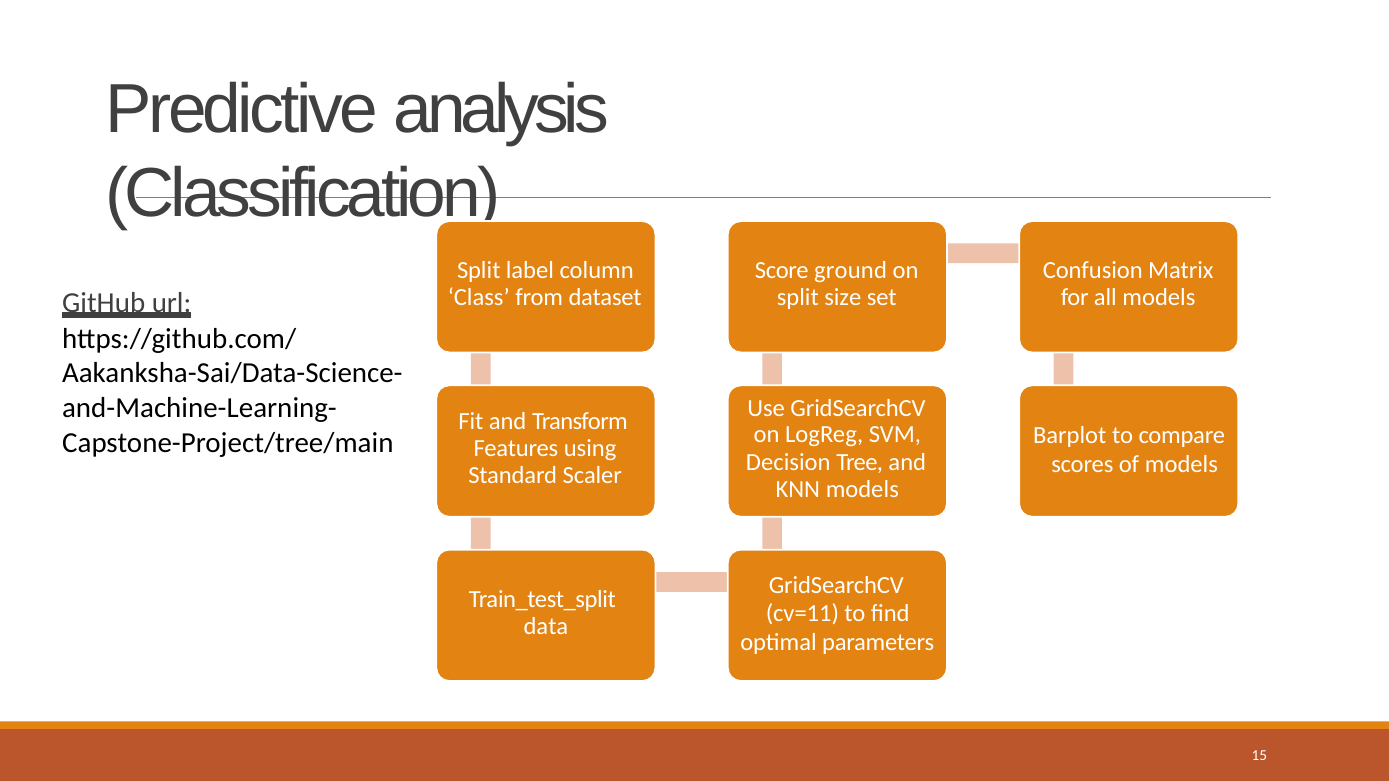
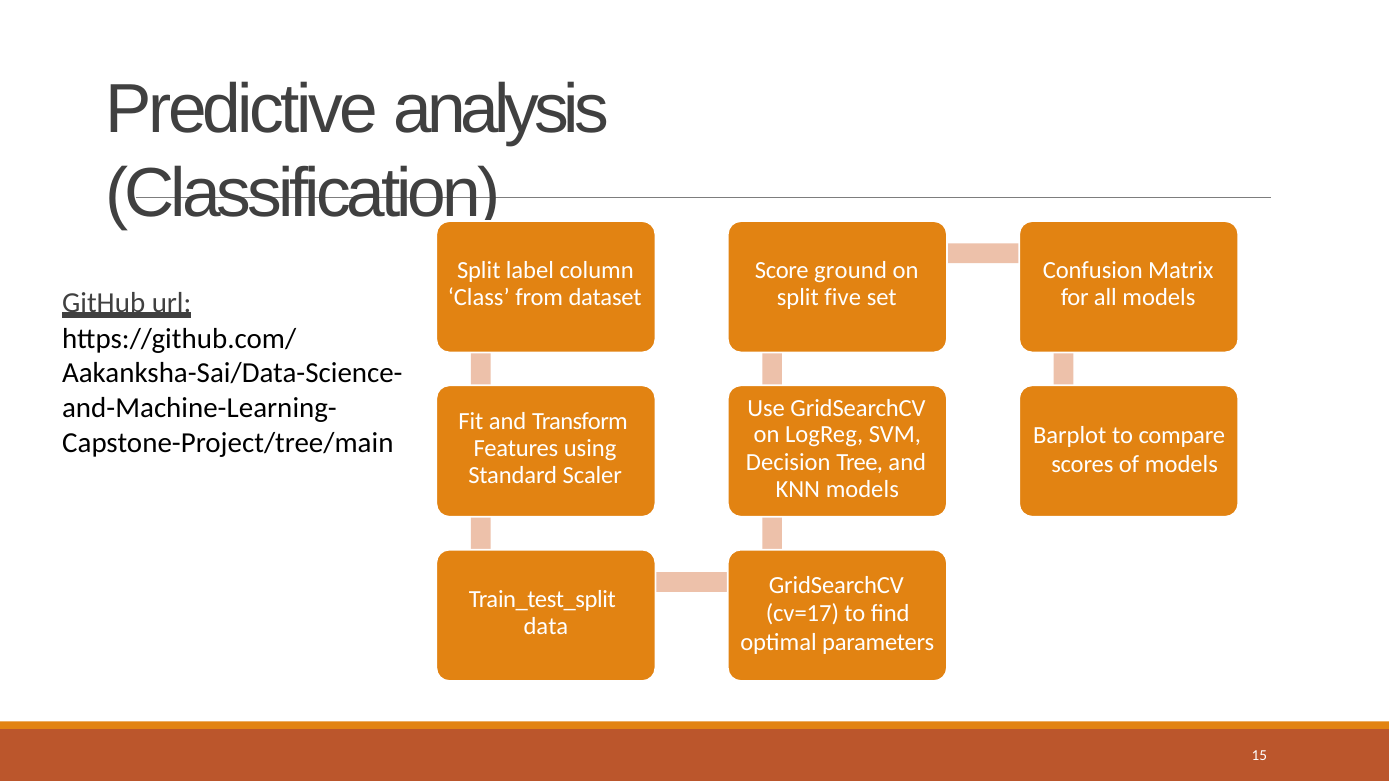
size: size -> five (843, 298)
cv=11: cv=11 -> cv=17 (802, 613)
